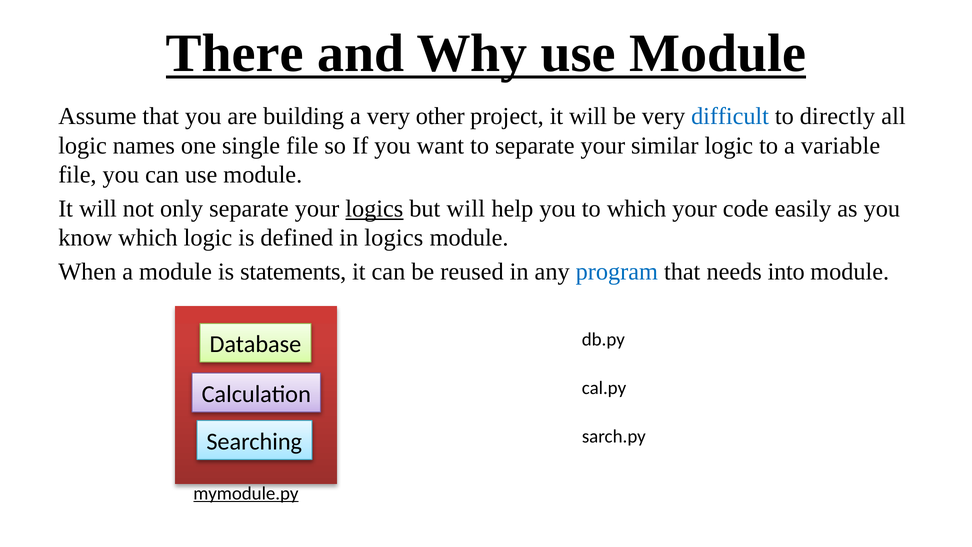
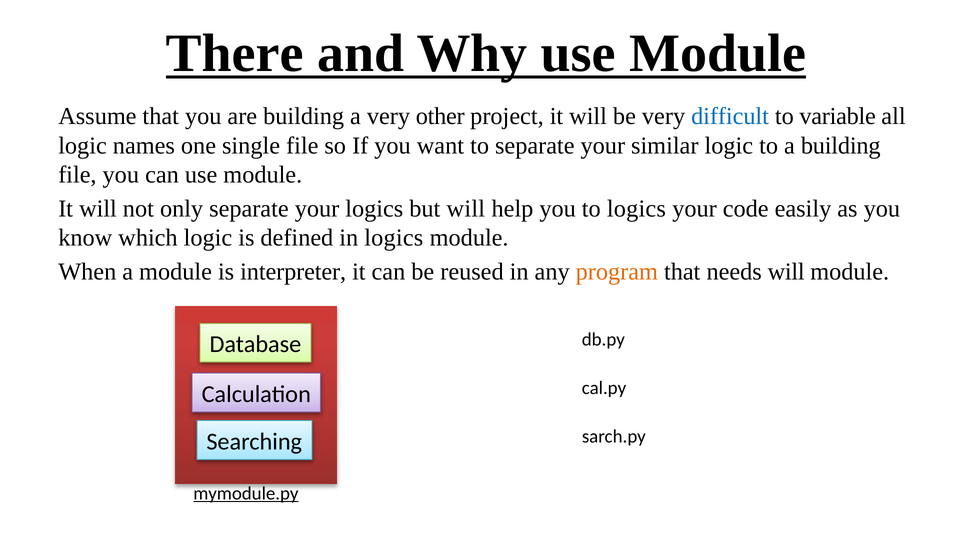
directly: directly -> variable (838, 116)
a variable: variable -> building (841, 145)
logics underline: present -> none (374, 209)
to which: which -> logics (636, 209)
statements: statements -> interpreter (293, 272)
program colour: blue -> orange (617, 272)
needs into: into -> will (786, 272)
